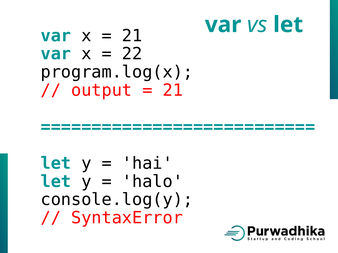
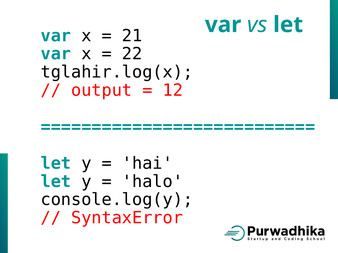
program.log(x: program.log(x -> tglahir.log(x (117, 72)
21: 21 -> 12 (173, 91)
